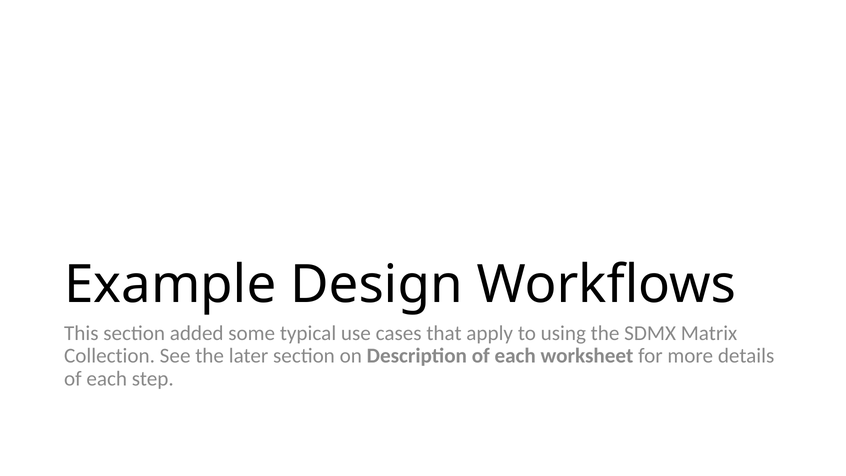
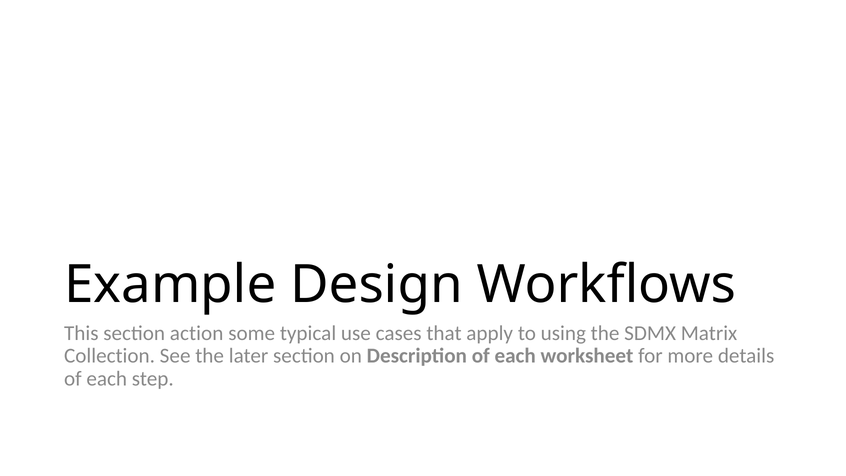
added: added -> action (197, 333)
